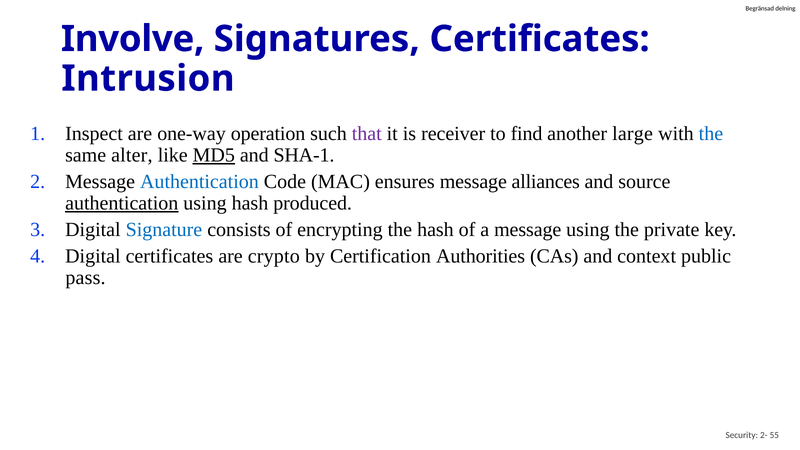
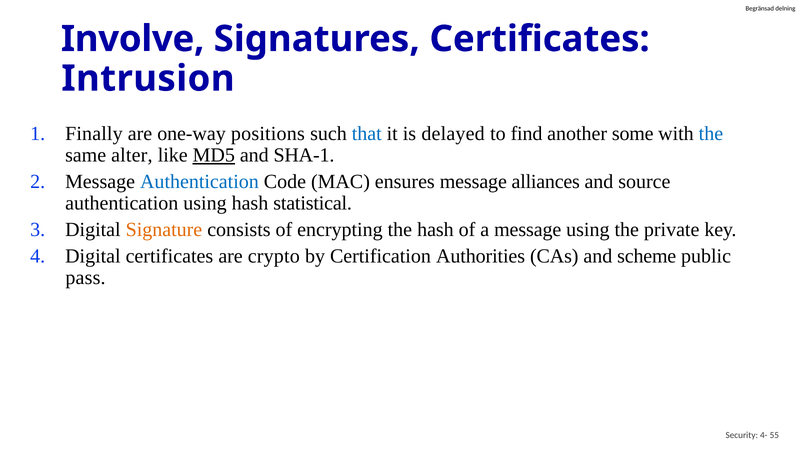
Inspect: Inspect -> Finally (94, 134)
operation: operation -> positions (268, 134)
that colour: purple -> blue (367, 134)
receiver: receiver -> delayed (453, 134)
large: large -> some (633, 134)
authentication underline: present -> none (122, 203)
produced: produced -> statistical (313, 203)
Signature colour: blue -> orange (164, 230)
context: context -> scheme (647, 256)
2-: 2- -> 4- (764, 435)
